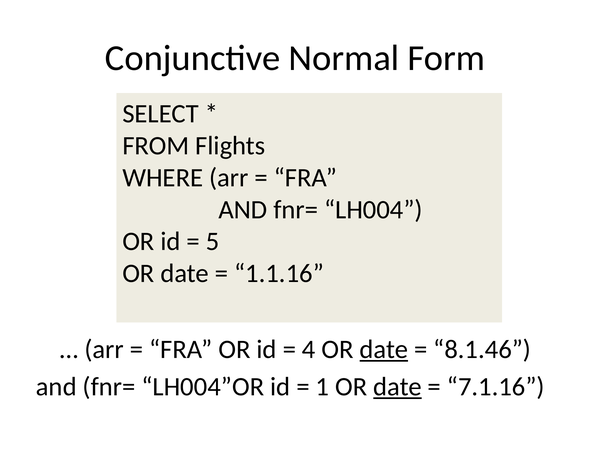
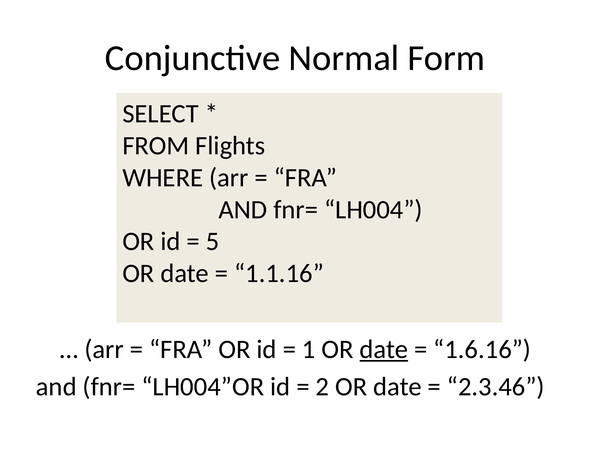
4: 4 -> 1 (309, 350)
8.1.46: 8.1.46 -> 1.6.16 (482, 350)
1: 1 -> 2 (322, 387)
date underline: present -> none (397, 387)
7.1.16: 7.1.16 -> 2.3.46 (496, 387)
